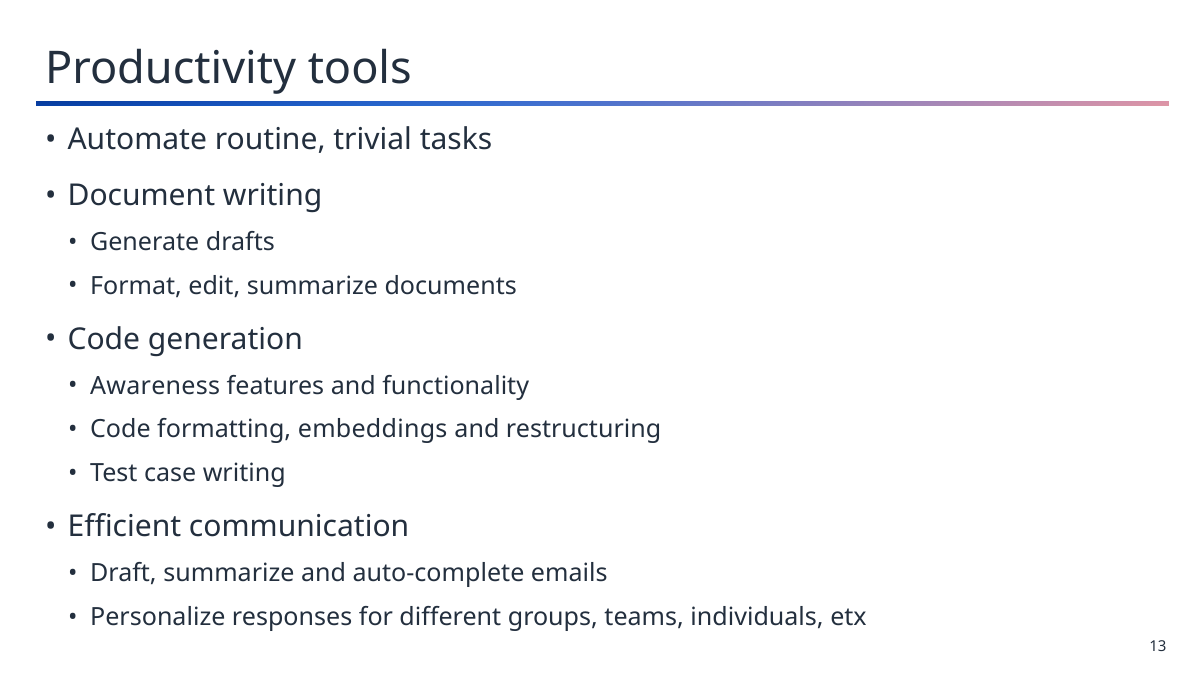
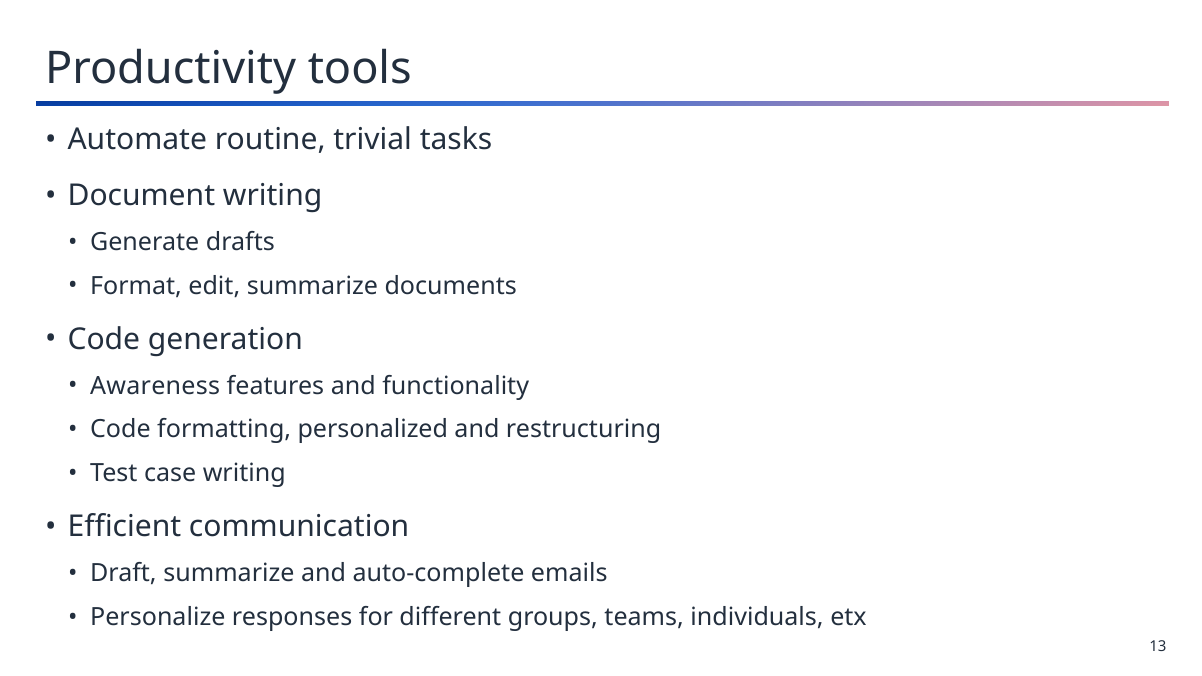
embeddings: embeddings -> personalized (373, 430)
